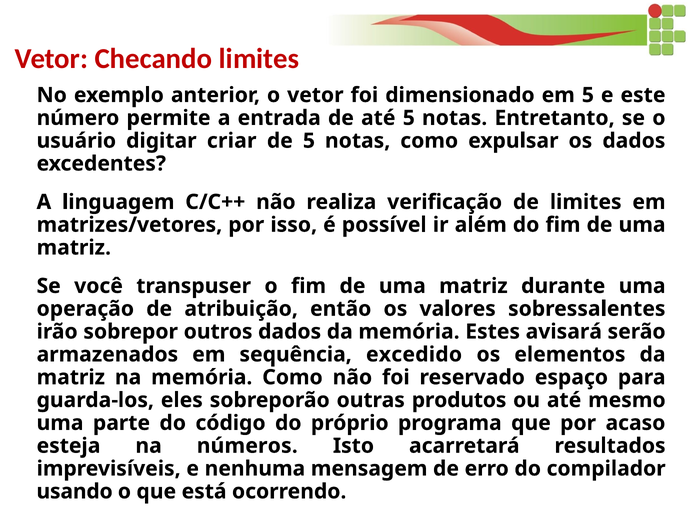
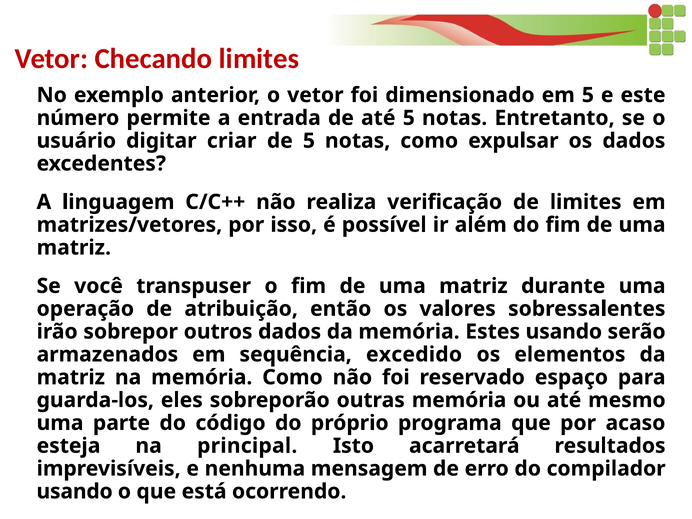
Estes avisará: avisará -> usando (564, 332)
outras produtos: produtos -> memória (459, 400)
números: números -> principal (247, 446)
